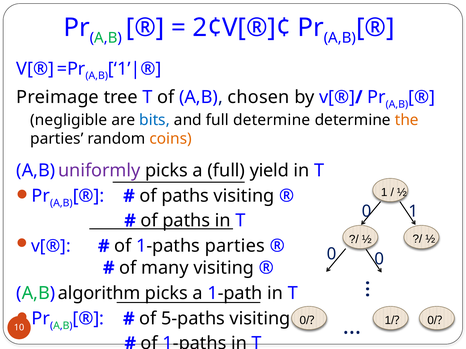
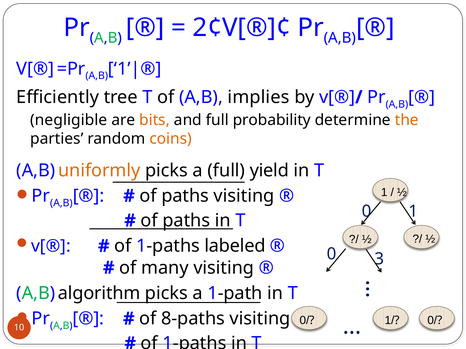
Preimage: Preimage -> Efficiently (58, 97)
chosen: chosen -> implies (259, 97)
bits colour: blue -> orange (155, 120)
full determine: determine -> probability (272, 120)
uniformly colour: purple -> orange (99, 171)
1-paths parties: parties -> labeled (235, 246)
0: 0 -> 3 (379, 259)
5-paths: 5-paths -> 8-paths (193, 319)
